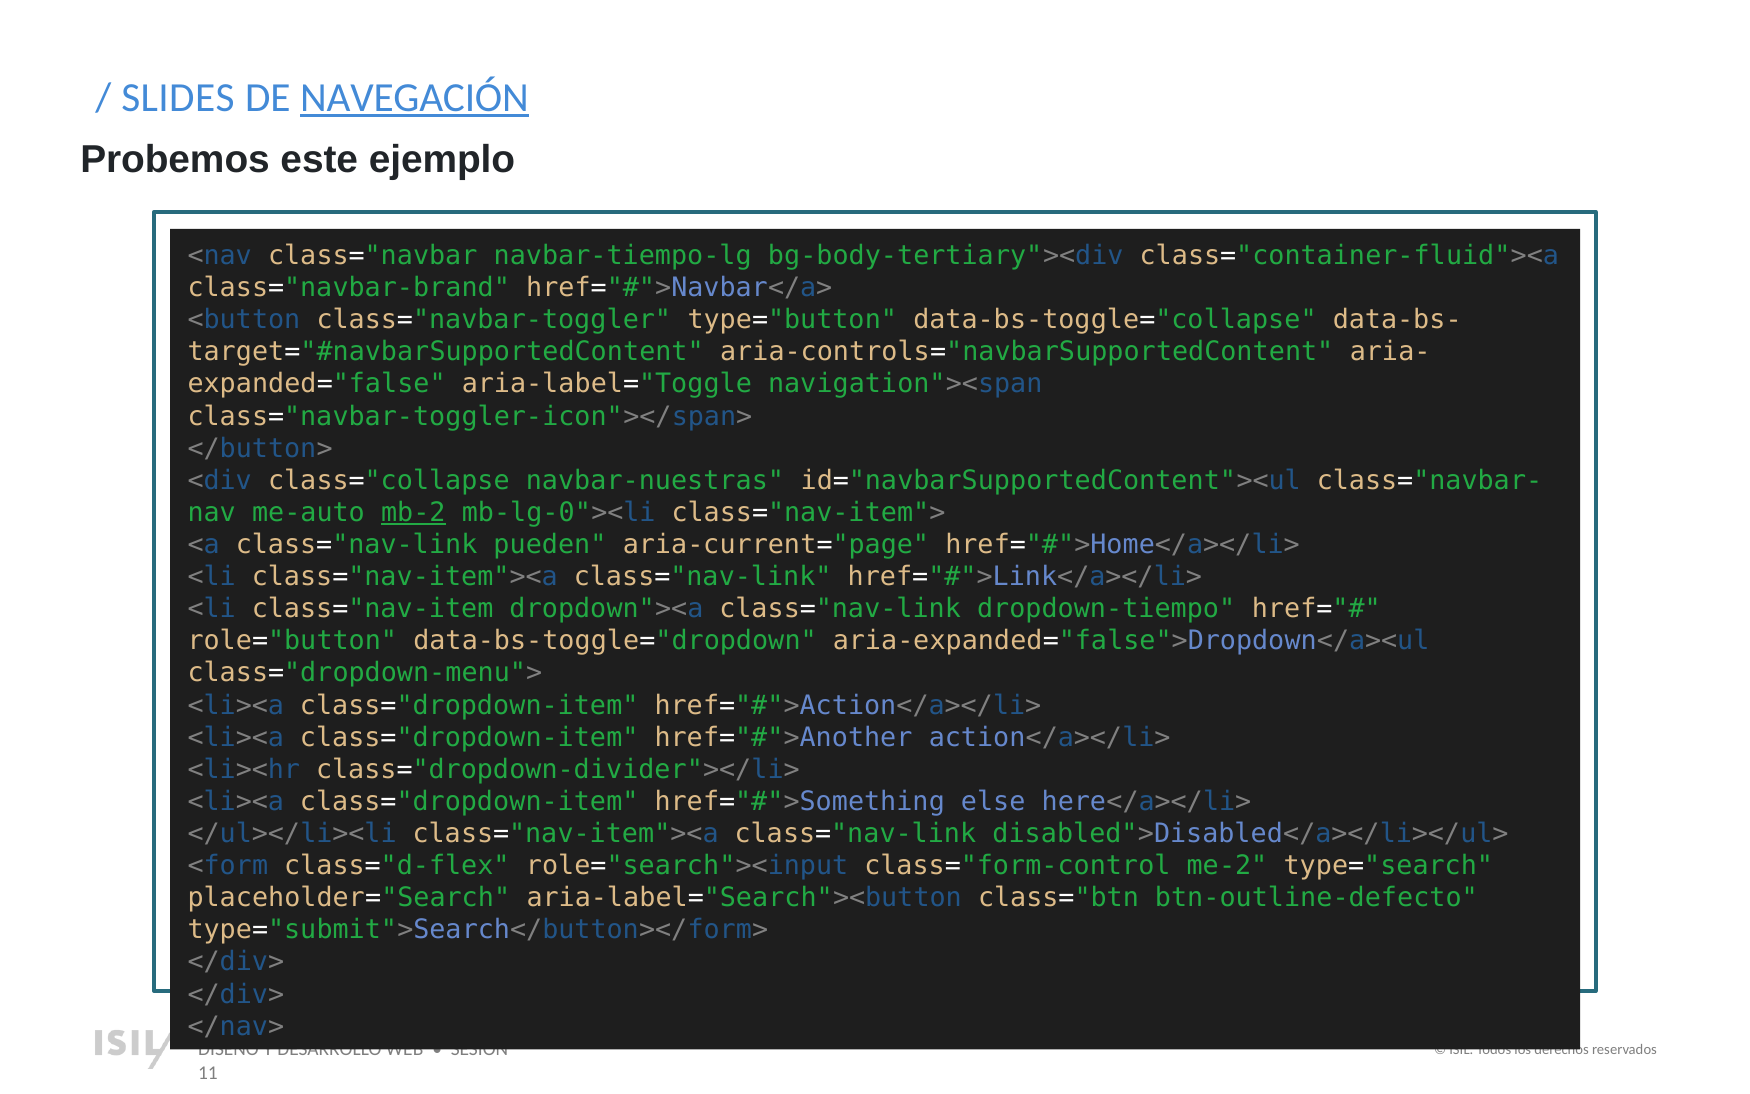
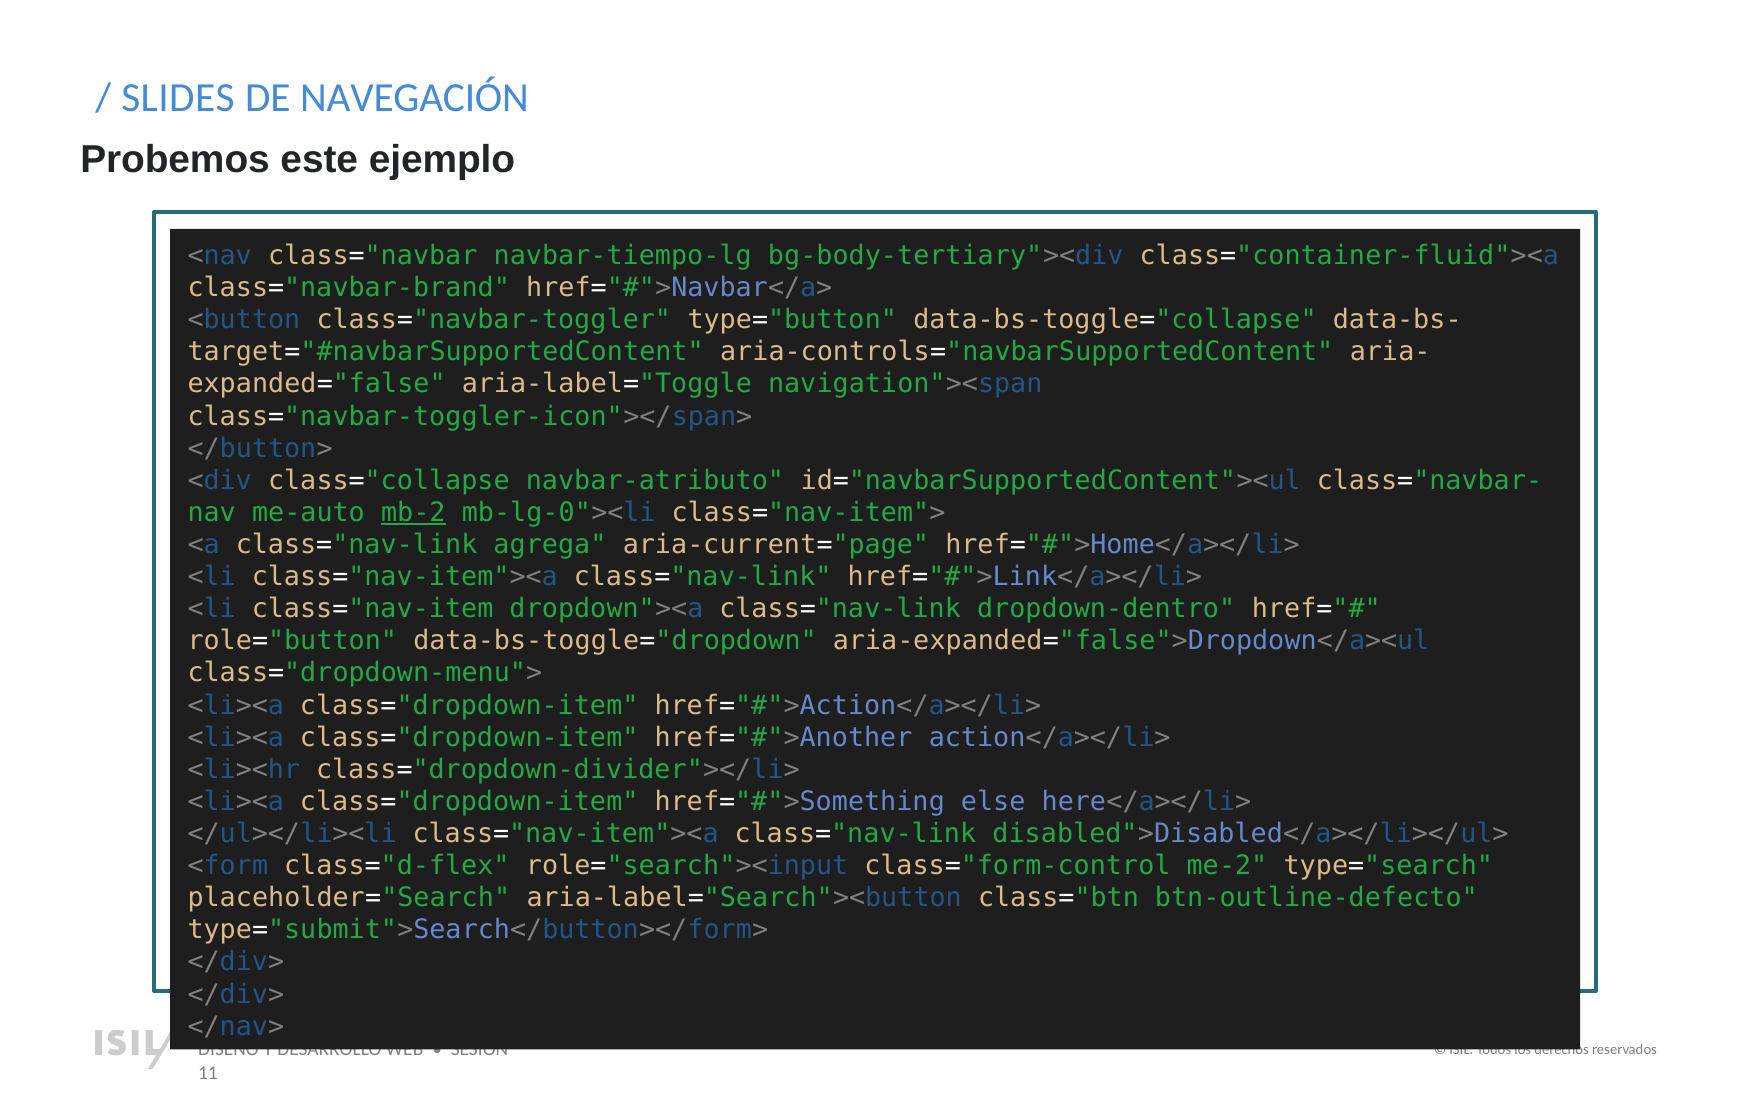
NAVEGACIÓN underline: present -> none (414, 98)
navbar-nuestras: navbar-nuestras -> navbar-atributo (655, 480)
pueden: pueden -> agrega (550, 545)
dropdown-tiempo: dropdown-tiempo -> dropdown-dentro (1106, 609)
